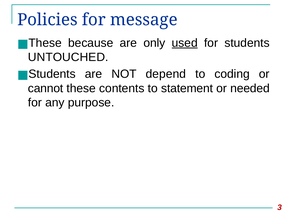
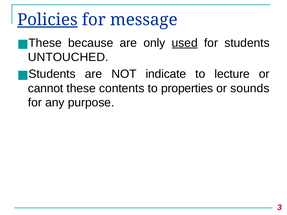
Policies underline: none -> present (47, 20)
depend: depend -> indicate (166, 74)
coding: coding -> lecture (232, 74)
statement: statement -> properties (187, 88)
needed: needed -> sounds (250, 88)
